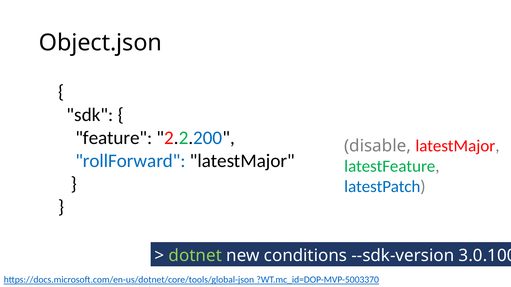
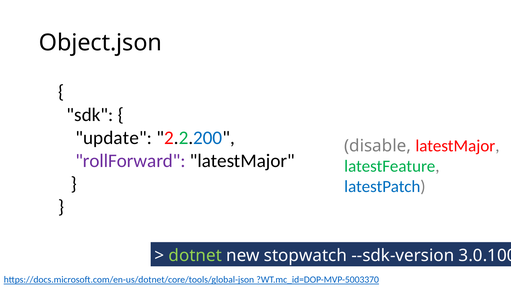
feature: feature -> update (114, 138)
rollForward colour: blue -> purple (130, 161)
conditions: conditions -> stopwatch (305, 256)
